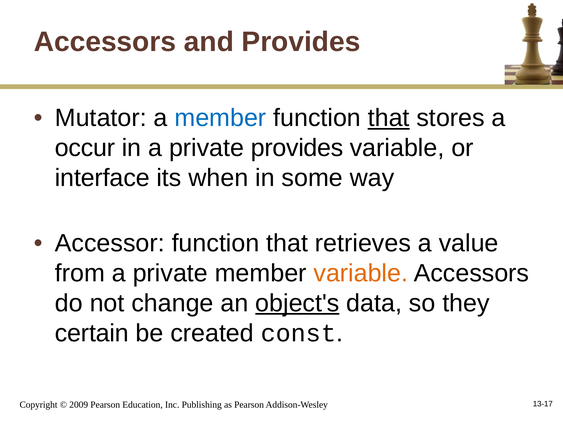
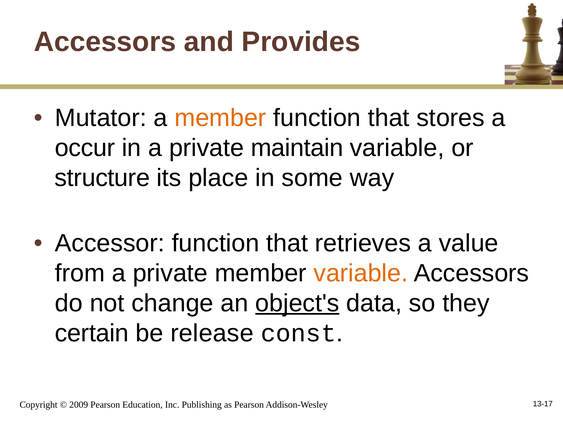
member colour: blue -> orange (220, 118)
that underline: present -> none (389, 118)
private provides: provides -> maintain (297, 148)
interface: interface -> structure (102, 178)
when: when -> place (218, 178)
created: created -> release (212, 333)
